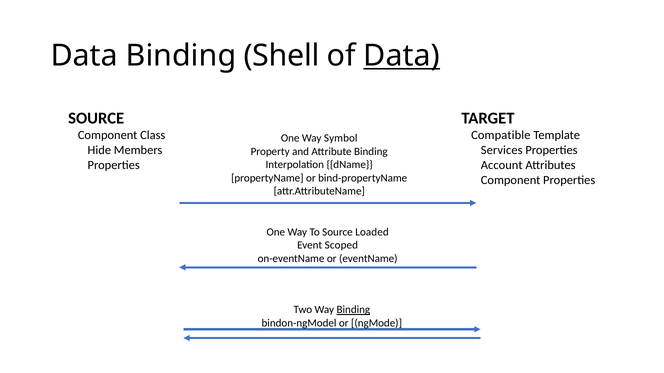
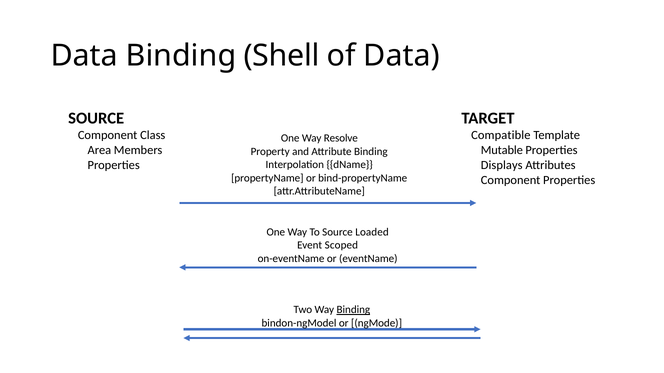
Data underline: present -> none (402, 56)
Symbol: Symbol -> Resolve (341, 138)
Hide: Hide -> Area (99, 150)
Services: Services -> Mutable (502, 150)
Account: Account -> Displays (502, 165)
